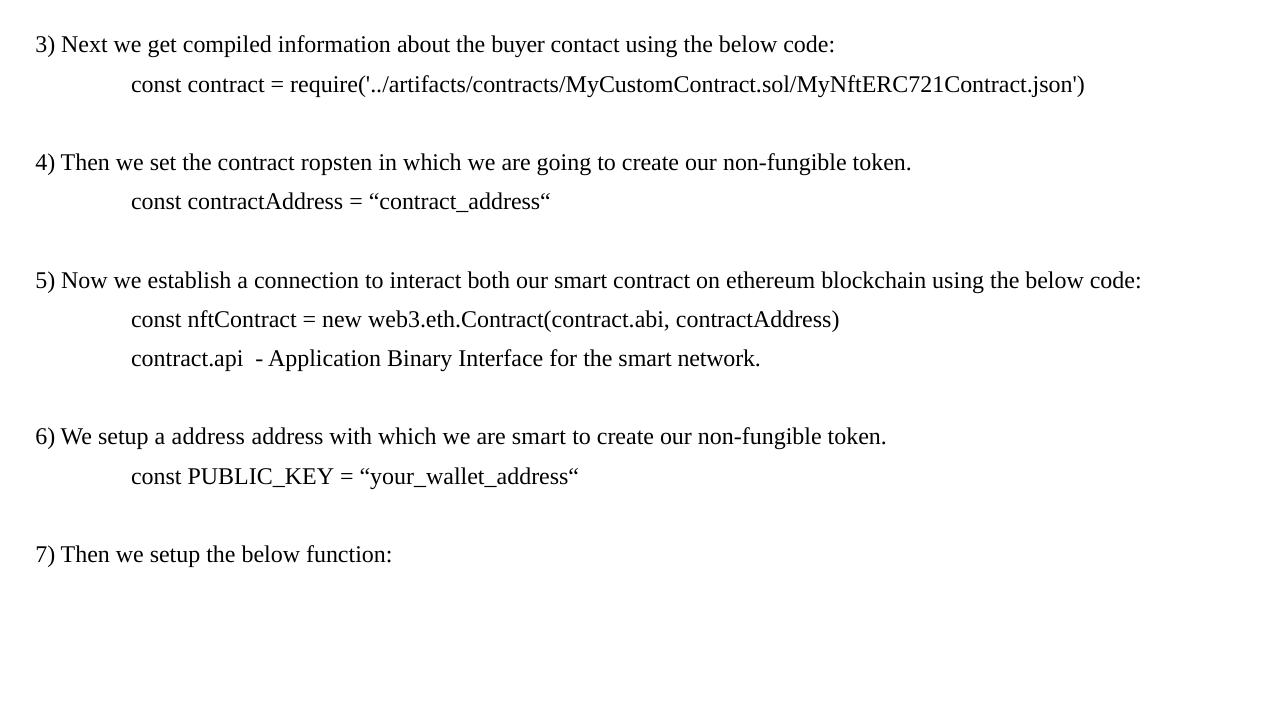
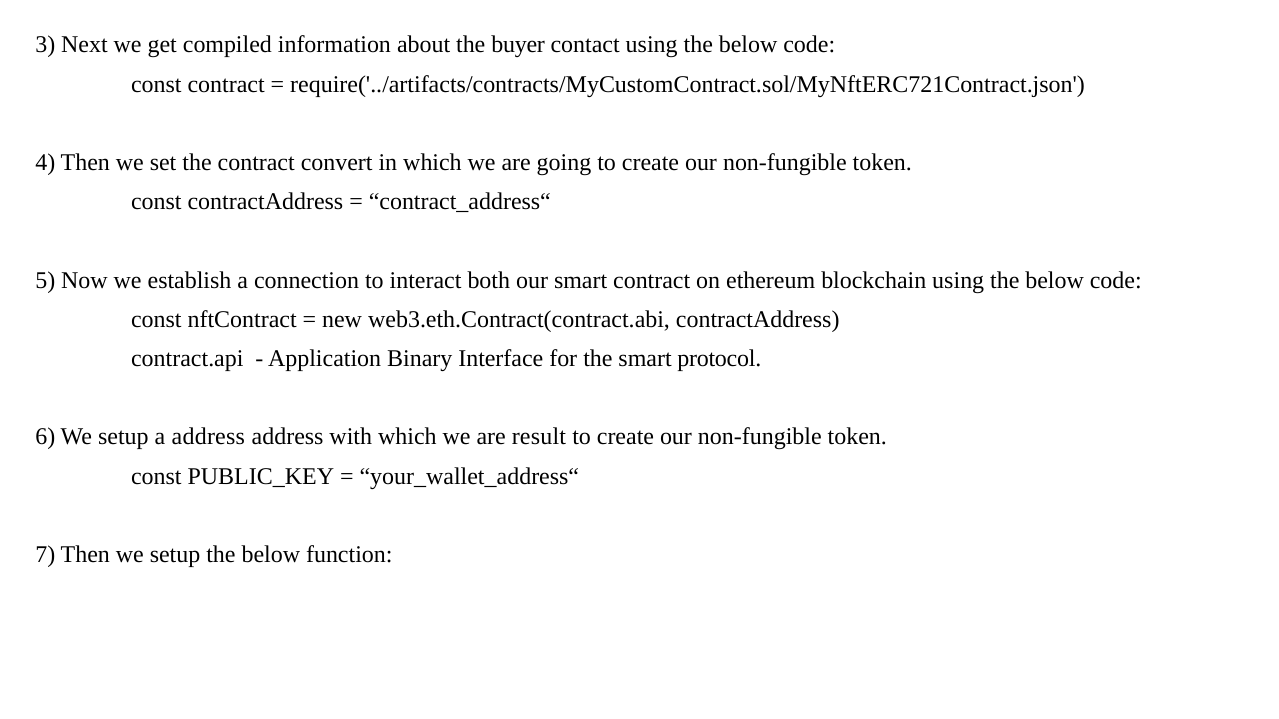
ropsten: ropsten -> convert (337, 163)
network: network -> protocol (719, 359)
are smart: smart -> result (539, 437)
